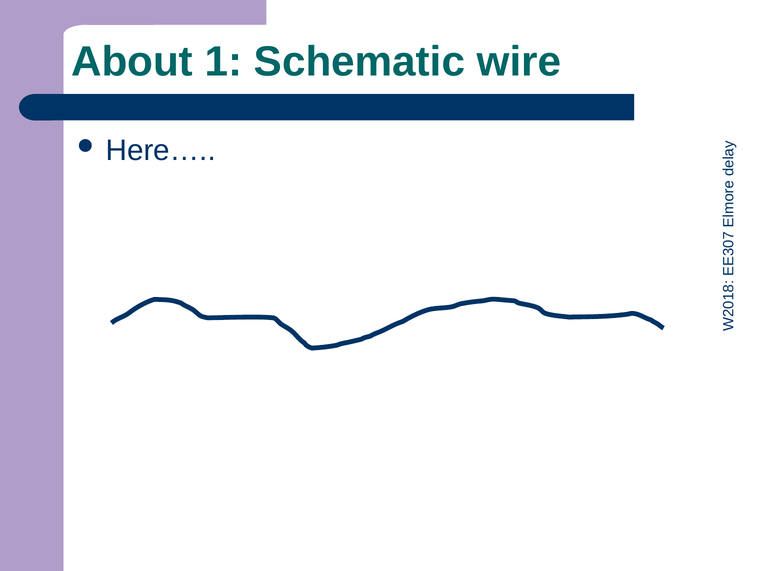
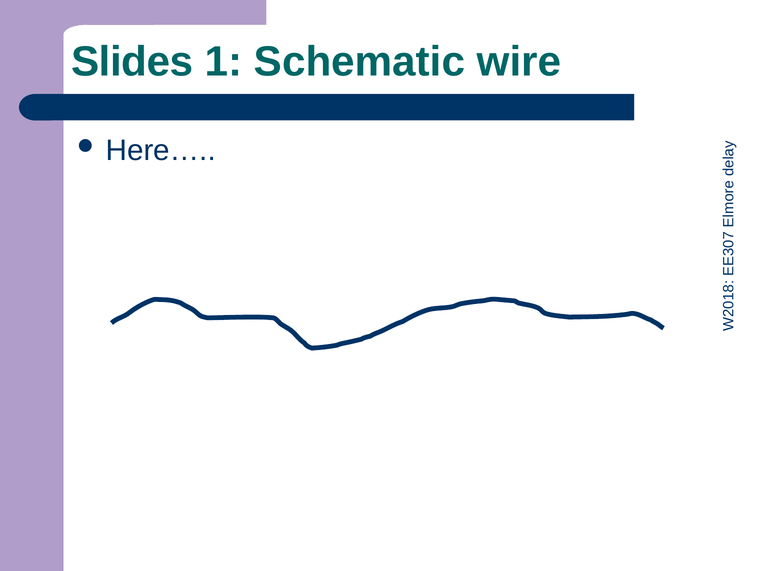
About: About -> Slides (132, 62)
